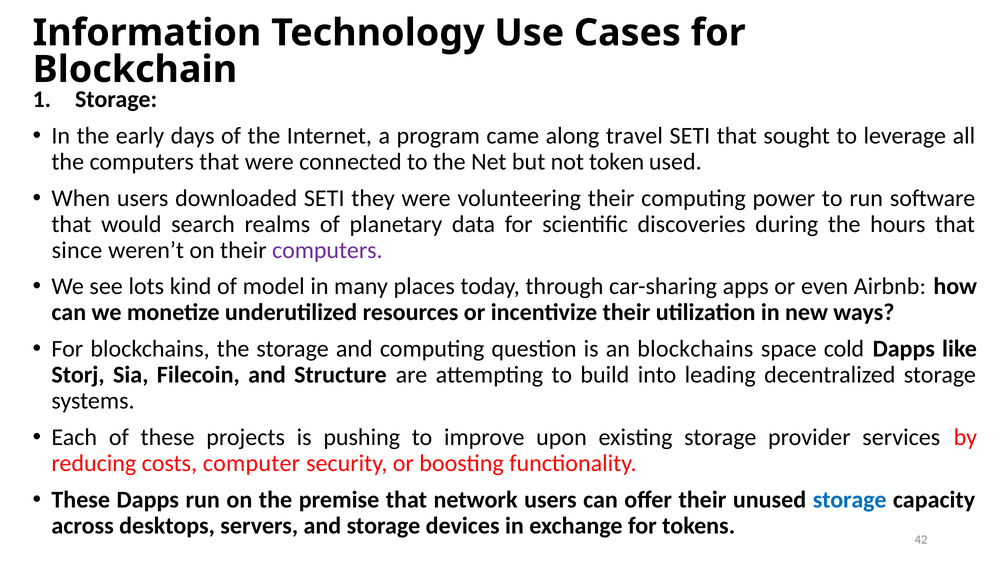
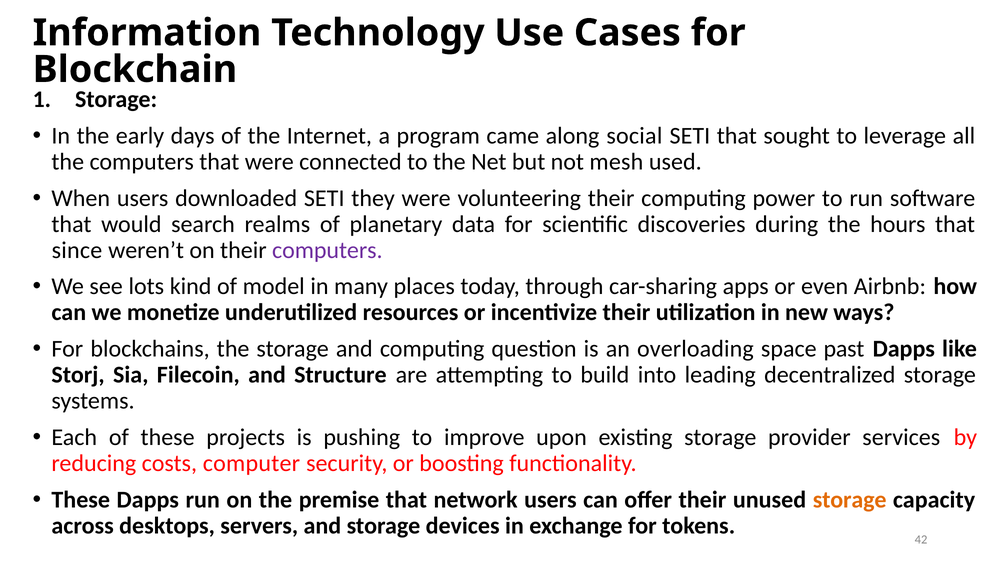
travel: travel -> social (634, 136)
token: token -> mesh (616, 162)
an blockchains: blockchains -> overloading (695, 349)
cold: cold -> past (844, 349)
storage colour: blue -> orange (850, 500)
